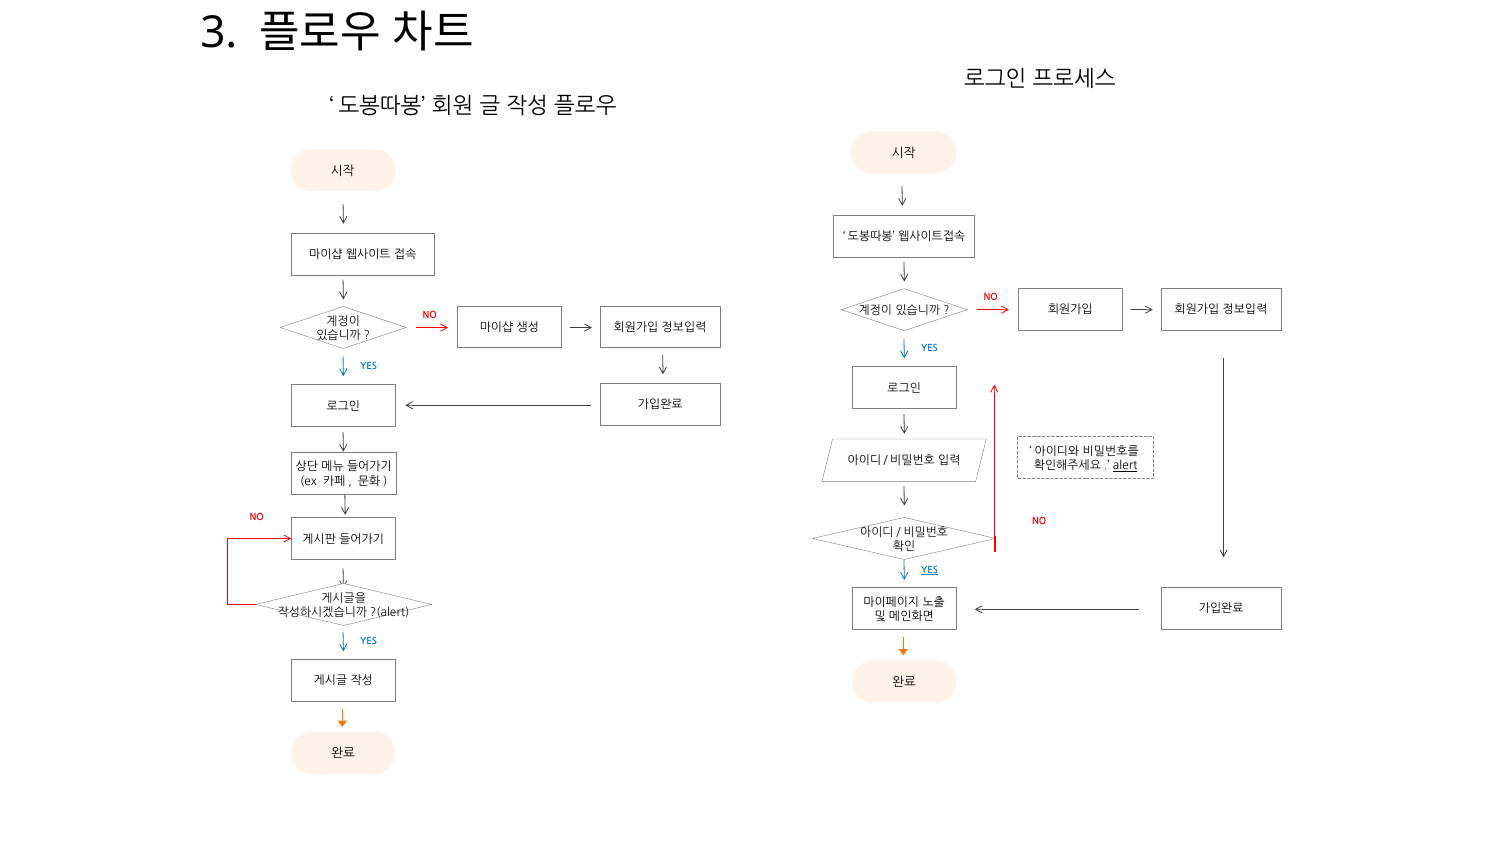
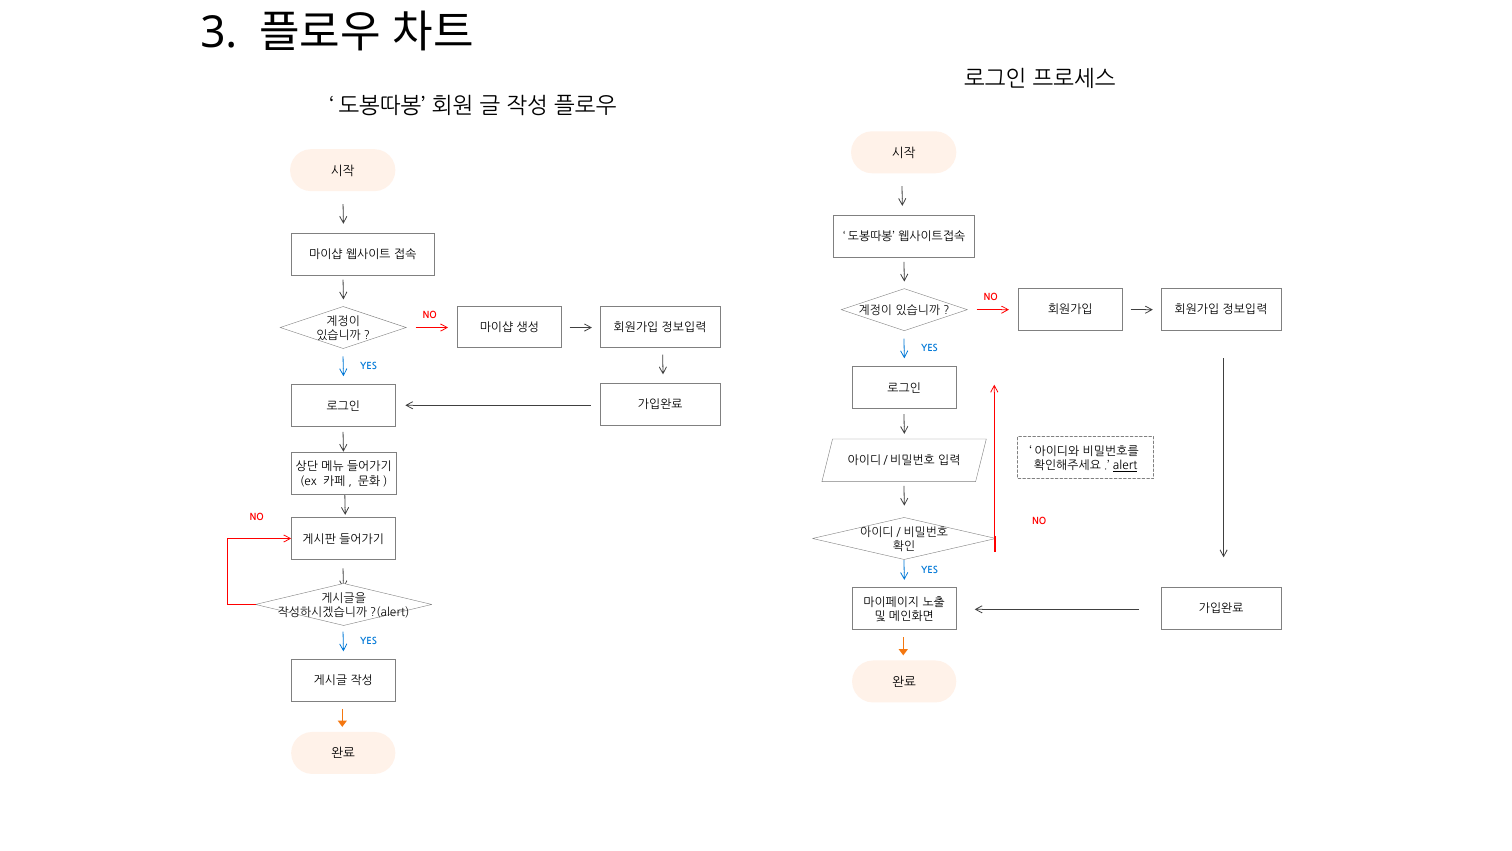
YES underline: present -> none (929, 570)
